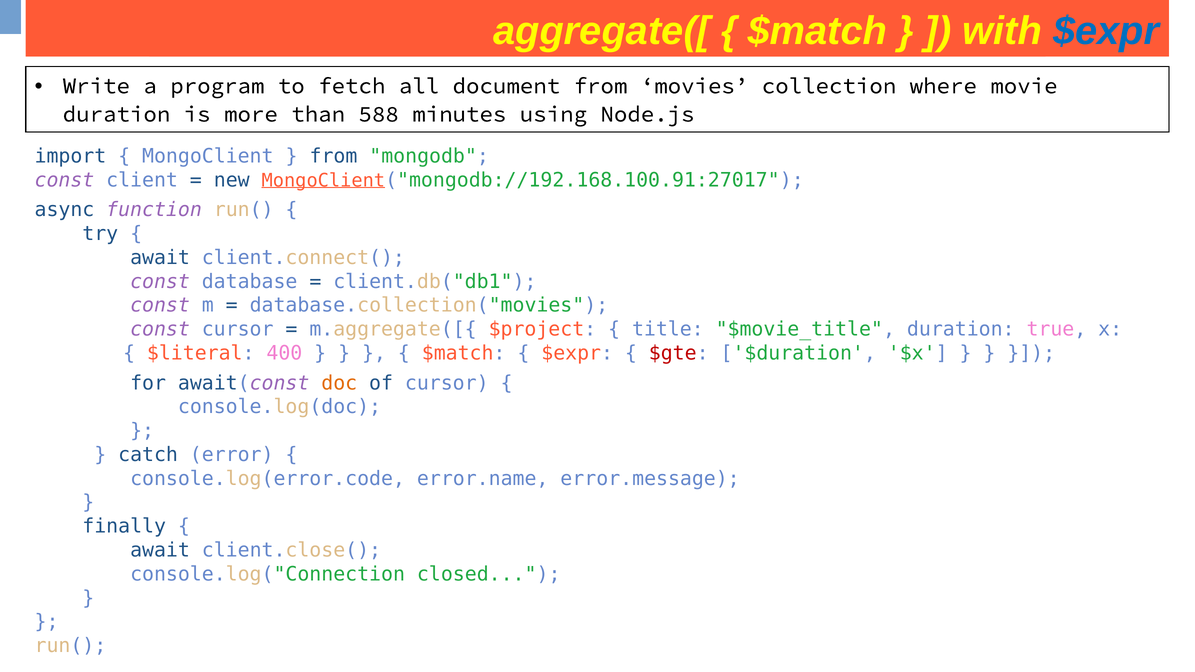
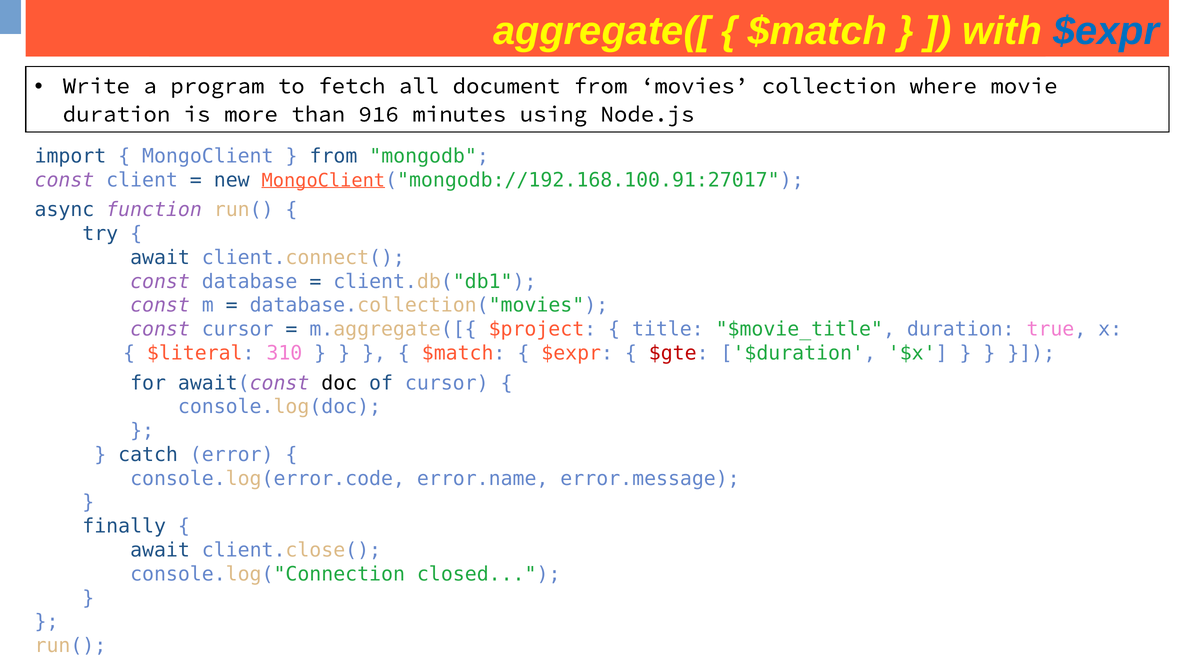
588: 588 -> 916 (379, 114)
400: 400 -> 310 (284, 353)
doc colour: orange -> black (339, 383)
